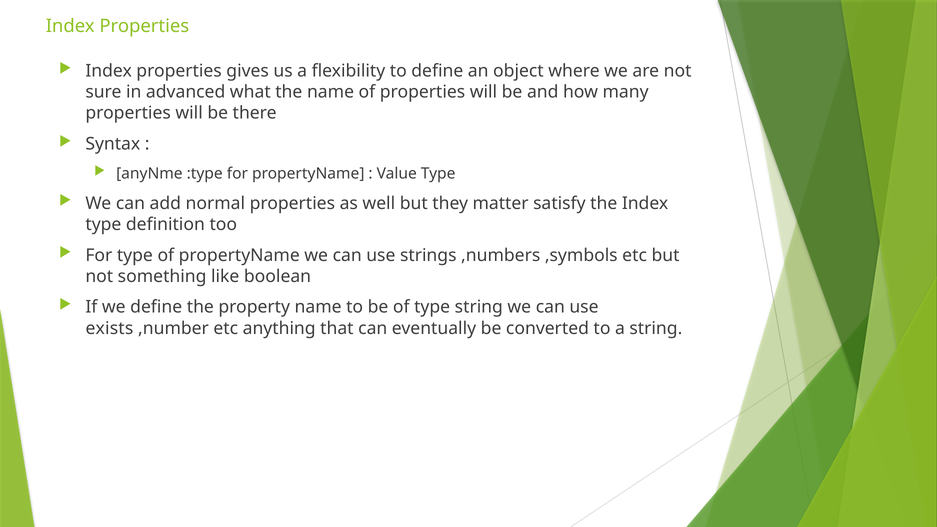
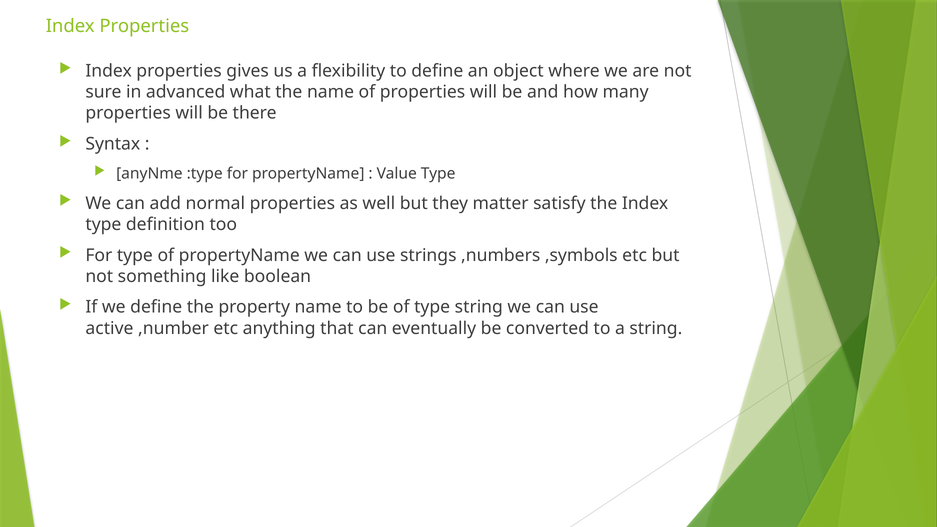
exists: exists -> active (109, 328)
